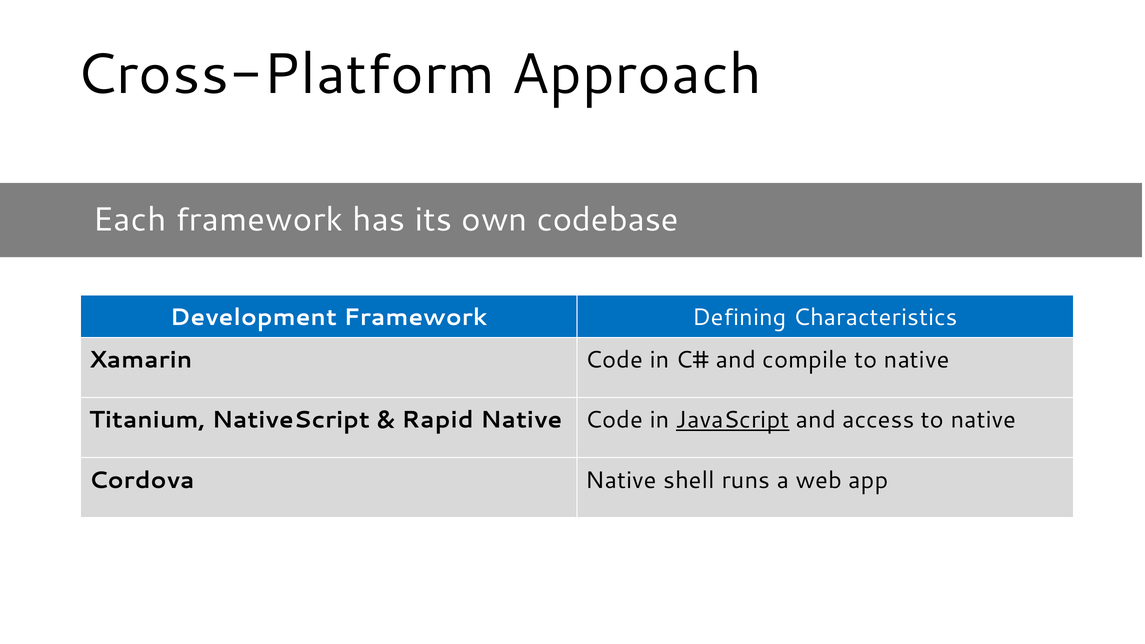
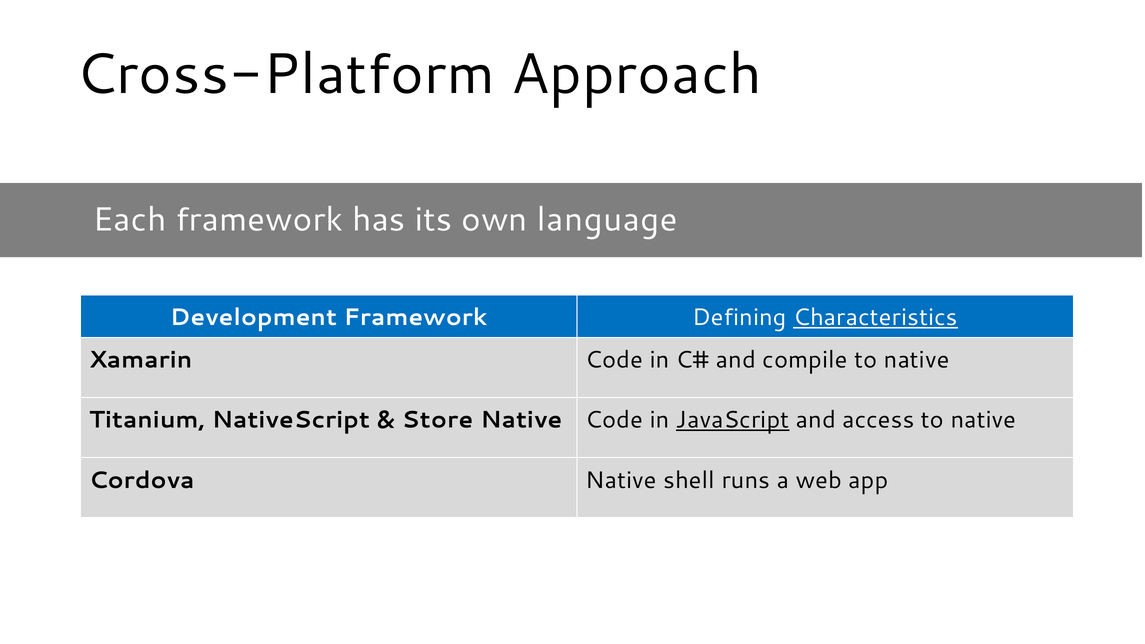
codebase: codebase -> language (607, 220)
Characteristics underline: none -> present (875, 317)
Rapid: Rapid -> Store (437, 420)
